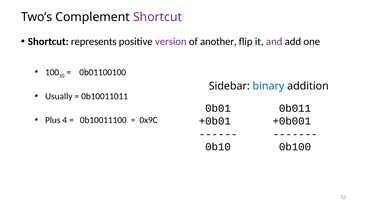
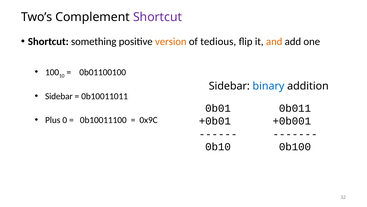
represents: represents -> something (94, 42)
version colour: purple -> orange (171, 42)
another: another -> tedious (218, 42)
and colour: purple -> orange (274, 42)
Usually: Usually -> Sidebar (59, 96)
4: 4 -> 0 (65, 120)
